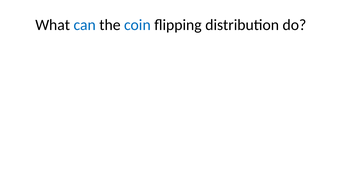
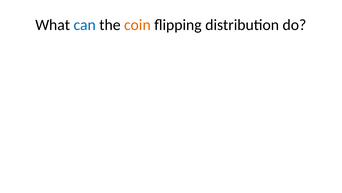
coin colour: blue -> orange (137, 25)
